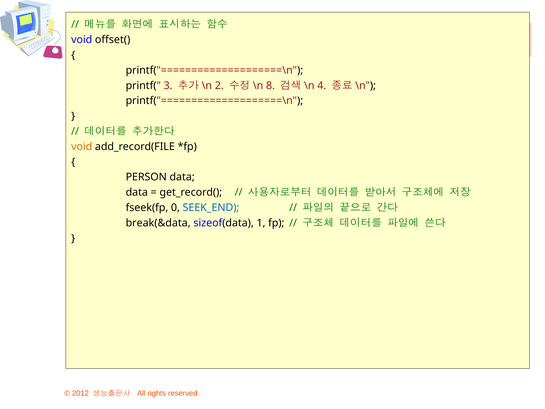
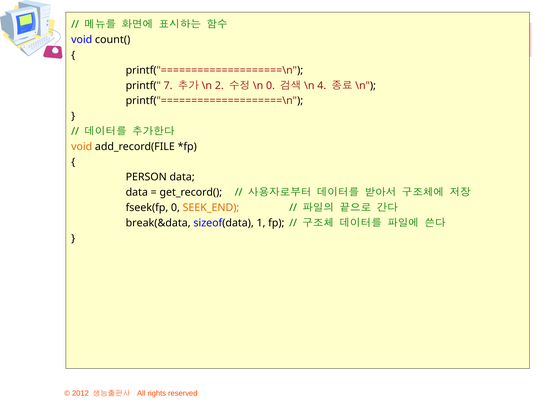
offset(: offset( -> count( (113, 40)
3: 3 -> 7 (168, 86)
8: 8 -> 0 (271, 86)
SEEK_END colour: blue -> orange (211, 208)
